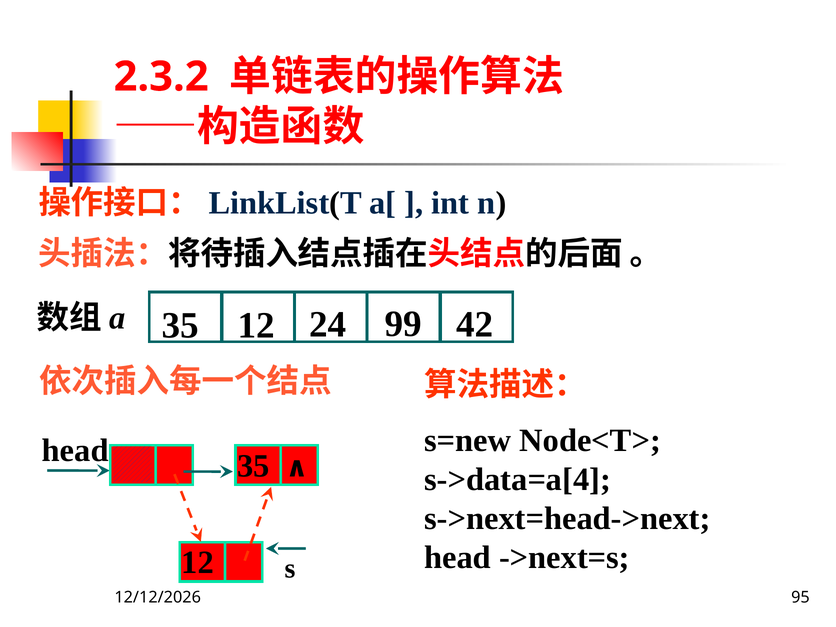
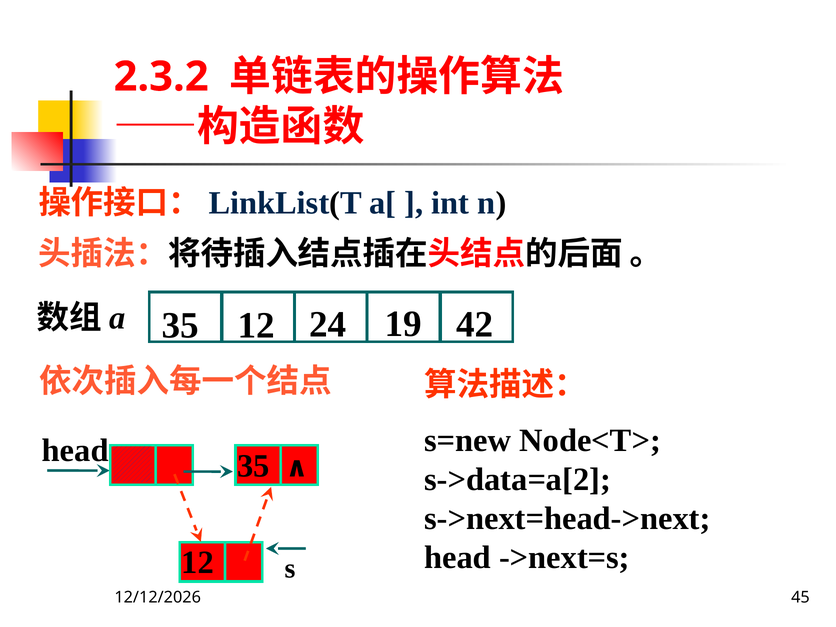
99: 99 -> 19 (403, 324)
s->data=a[4: s->data=a[4 -> s->data=a[2 (518, 479)
95: 95 -> 45 (801, 597)
